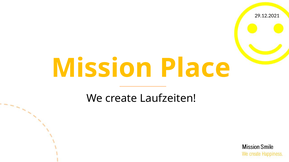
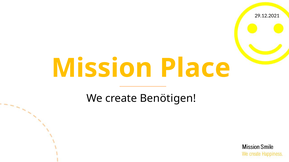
Laufzeiten: Laufzeiten -> Benötigen (168, 99)
